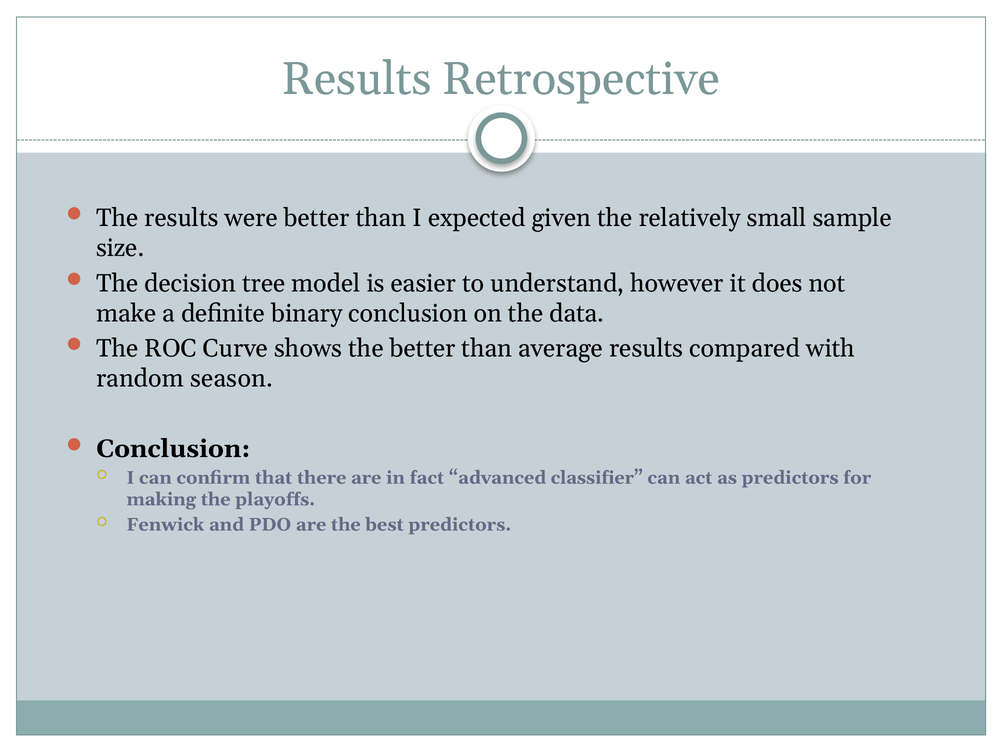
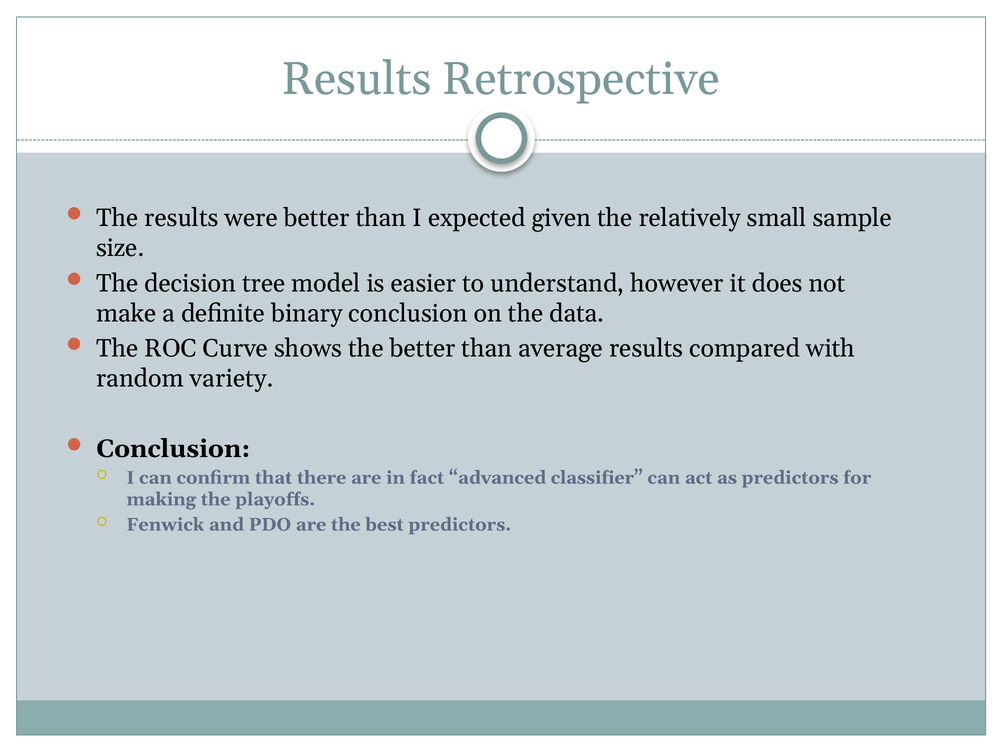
season: season -> variety (232, 379)
